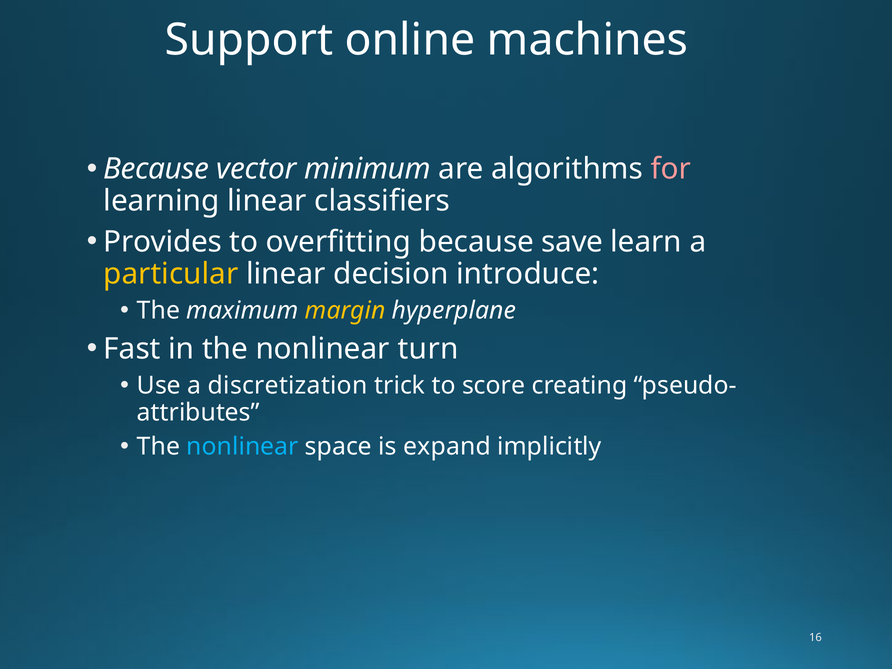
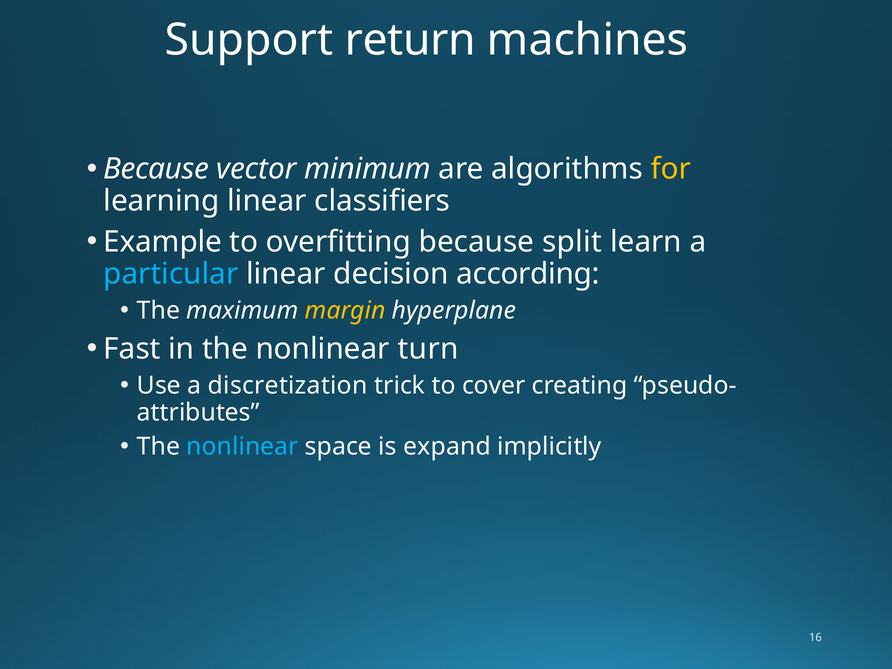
online: online -> return (410, 40)
for colour: pink -> yellow (671, 169)
Provides: Provides -> Example (163, 242)
save: save -> split (572, 242)
particular colour: yellow -> light blue (171, 274)
introduce: introduce -> according (528, 274)
score: score -> cover (494, 386)
